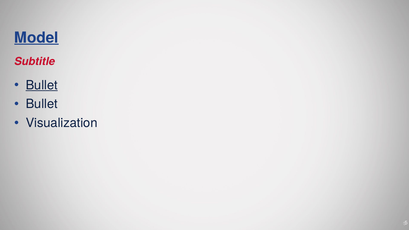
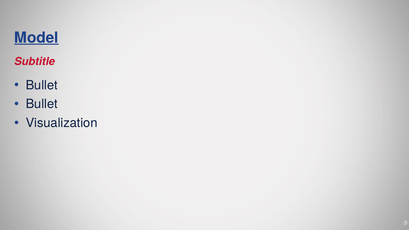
Bullet underline: present -> none (42, 85)
